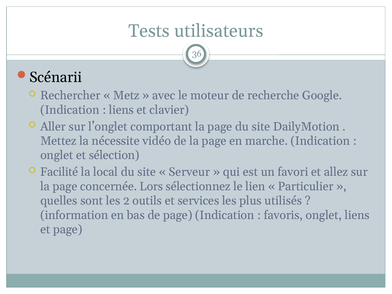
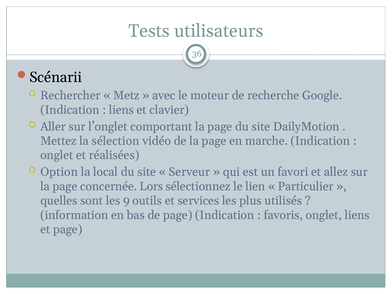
nécessite: nécessite -> sélection (116, 141)
sélection: sélection -> réalisées (114, 155)
Facilité: Facilité -> Option (59, 172)
2: 2 -> 9 (126, 201)
